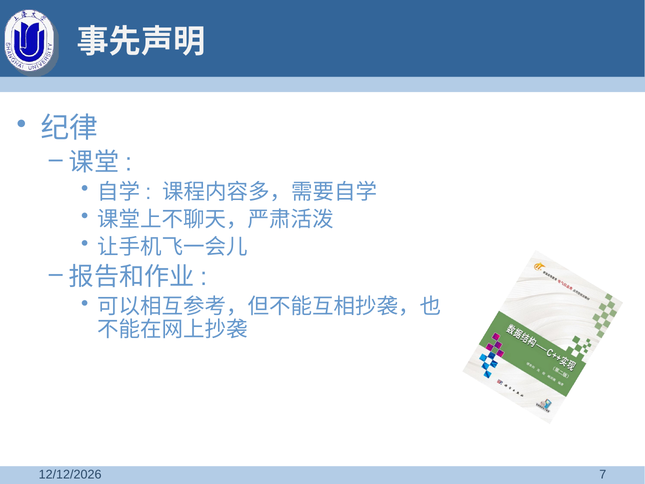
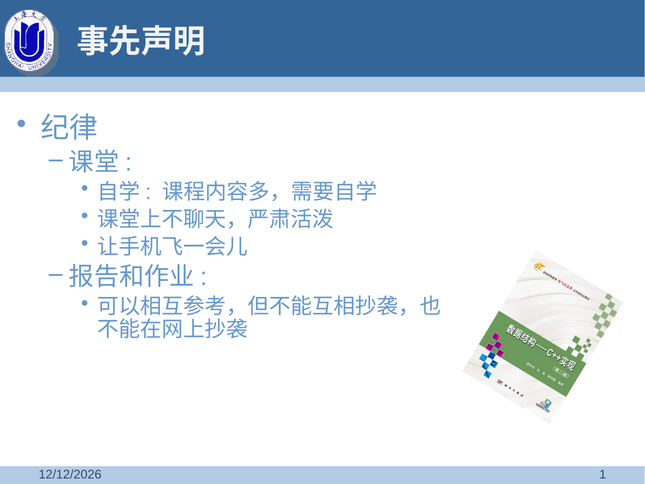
7: 7 -> 1 (603, 474)
